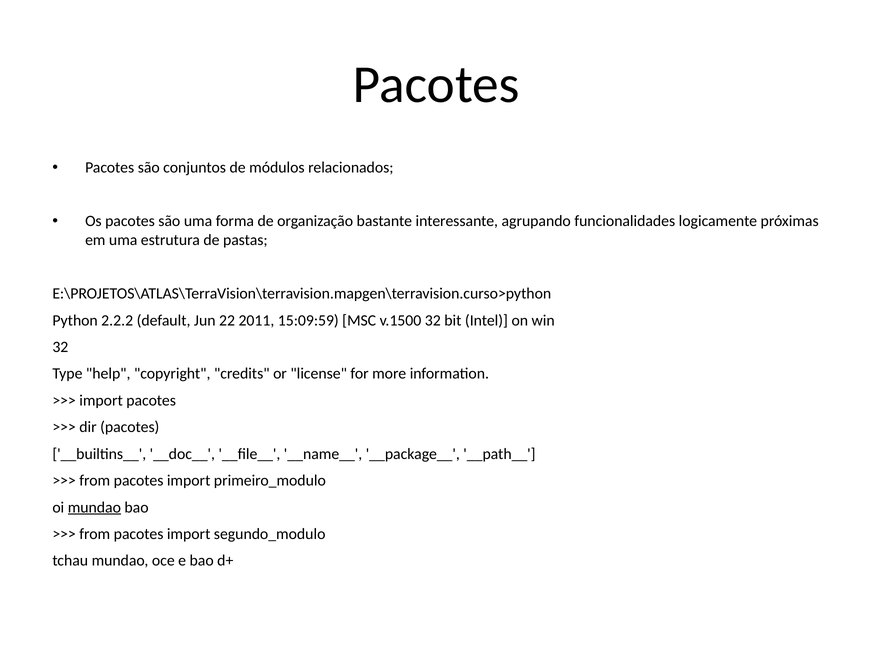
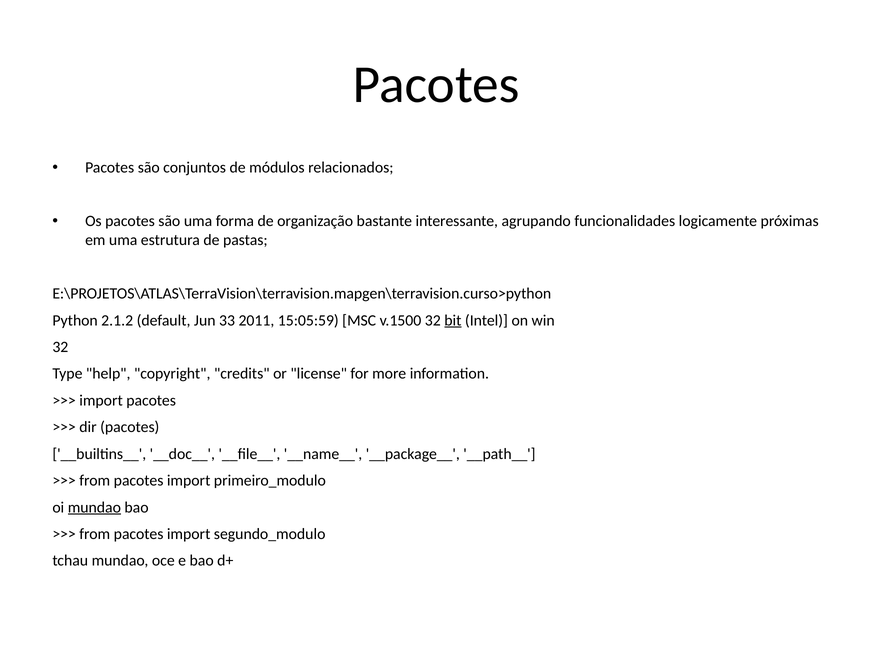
2.2.2: 2.2.2 -> 2.1.2 (117, 320)
22: 22 -> 33 (227, 320)
15:09:59: 15:09:59 -> 15:05:59 (308, 320)
bit underline: none -> present (453, 320)
